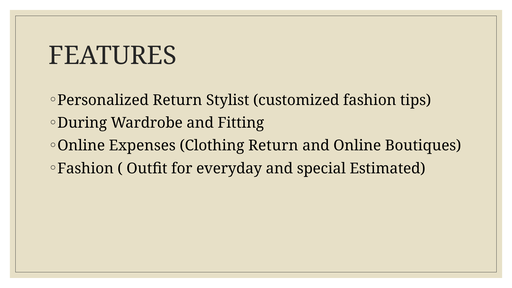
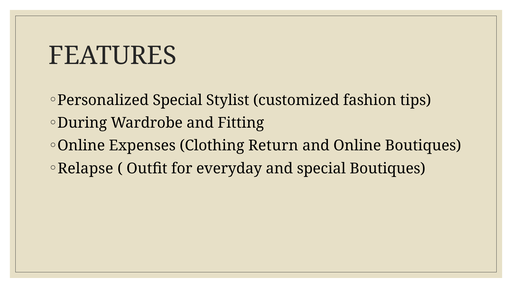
Personalized Return: Return -> Special (178, 100)
Fashion: Fashion -> Relapse (85, 168)
special Estimated: Estimated -> Boutiques (388, 168)
